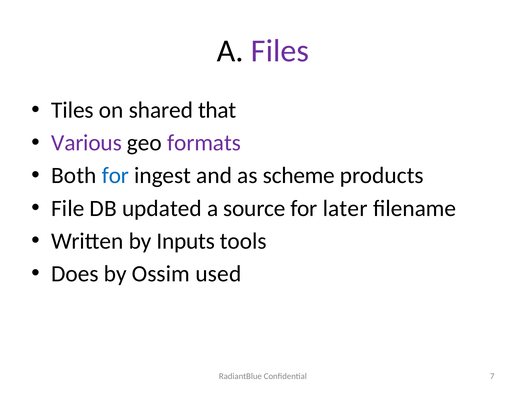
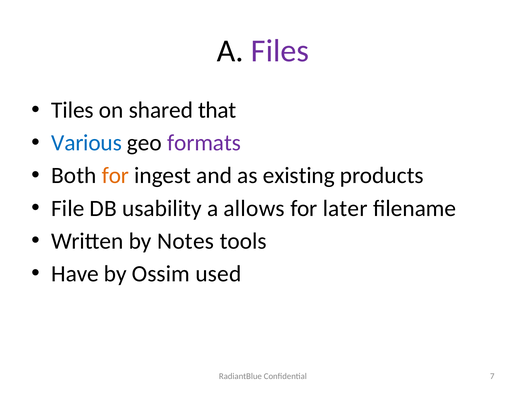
Various colour: purple -> blue (87, 143)
for colour: blue -> orange (115, 176)
scheme: scheme -> existing (299, 176)
updated: updated -> usability (162, 209)
source: source -> allows (254, 209)
Inputs: Inputs -> Notes (186, 241)
Does: Does -> Have (75, 274)
